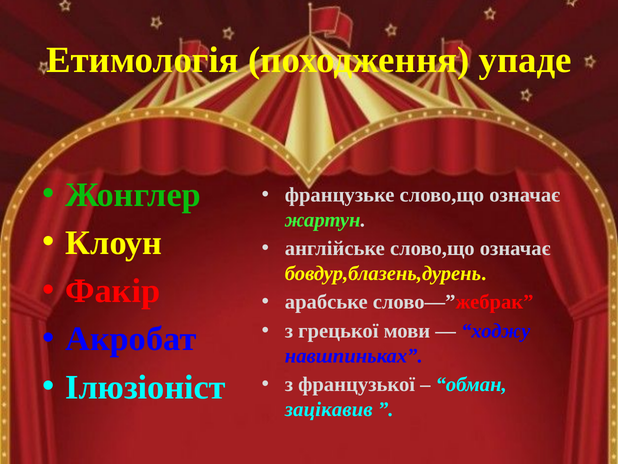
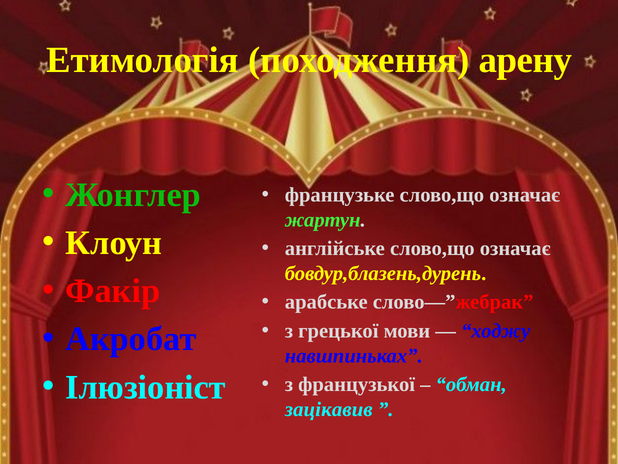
упаде: упаде -> арену (525, 60)
